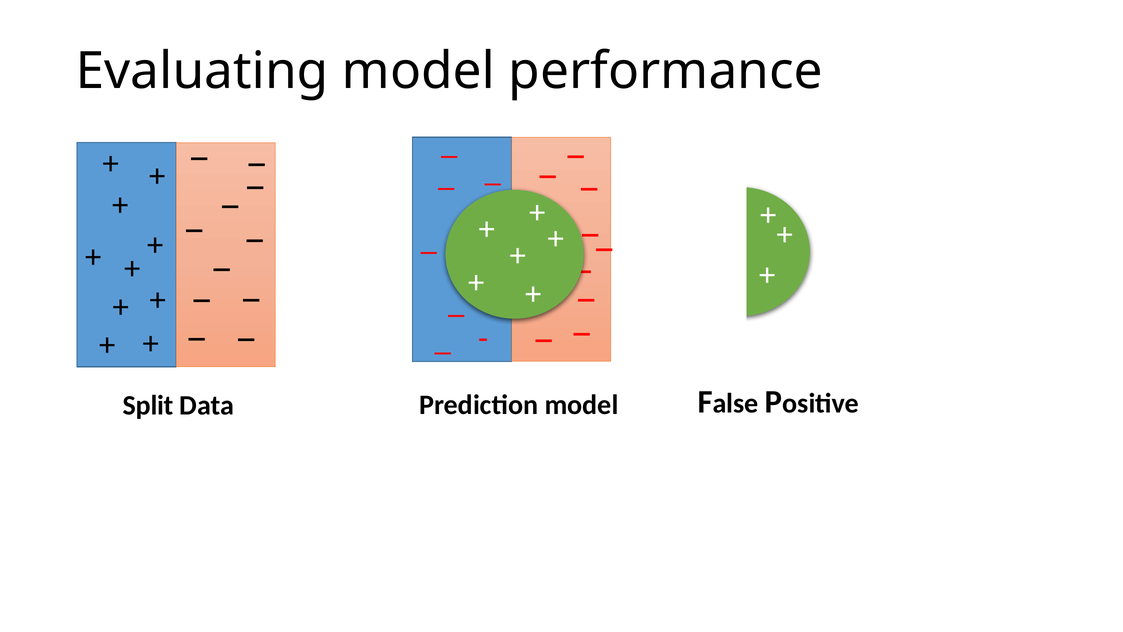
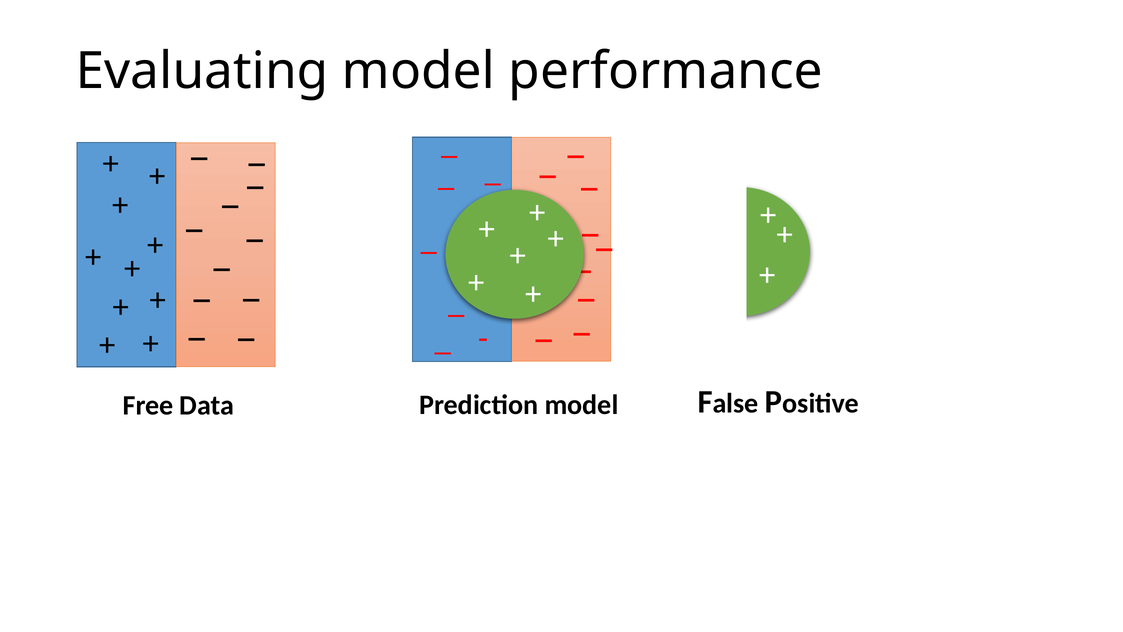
Split: Split -> Free (148, 405)
